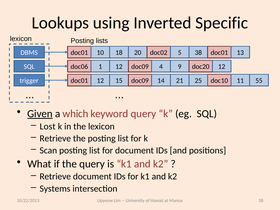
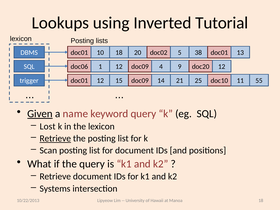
Specific: Specific -> Tutorial (222, 23)
which: which -> name (75, 114)
Retrieve underline: none -> present (55, 138)
